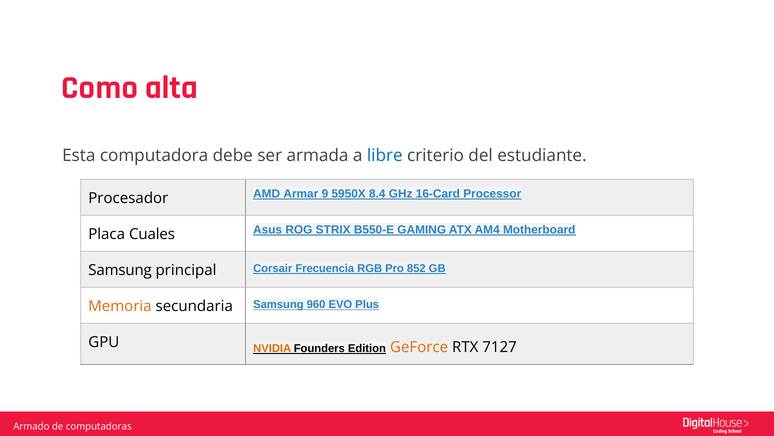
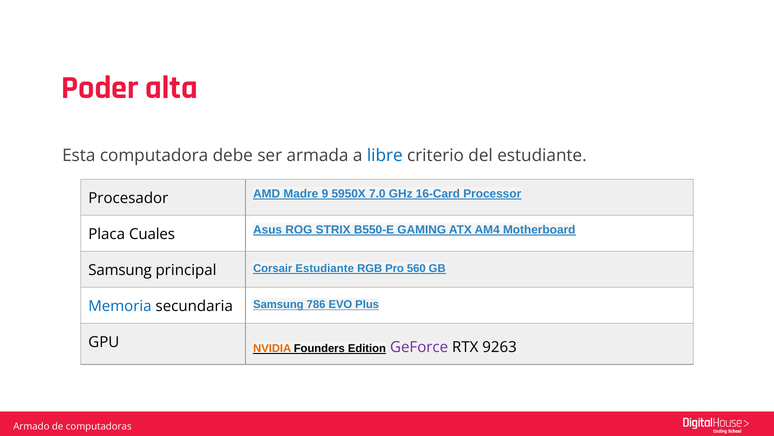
Como: Como -> Poder (100, 87)
Armar: Armar -> Madre (301, 193)
8.4: 8.4 -> 7.0 (377, 193)
Corsair Frecuencia: Frecuencia -> Estudiante (325, 268)
852: 852 -> 560 (416, 268)
Memoria colour: orange -> blue (120, 306)
960: 960 -> 786 (316, 304)
GeForce colour: orange -> purple (419, 347)
7127: 7127 -> 9263 (500, 347)
